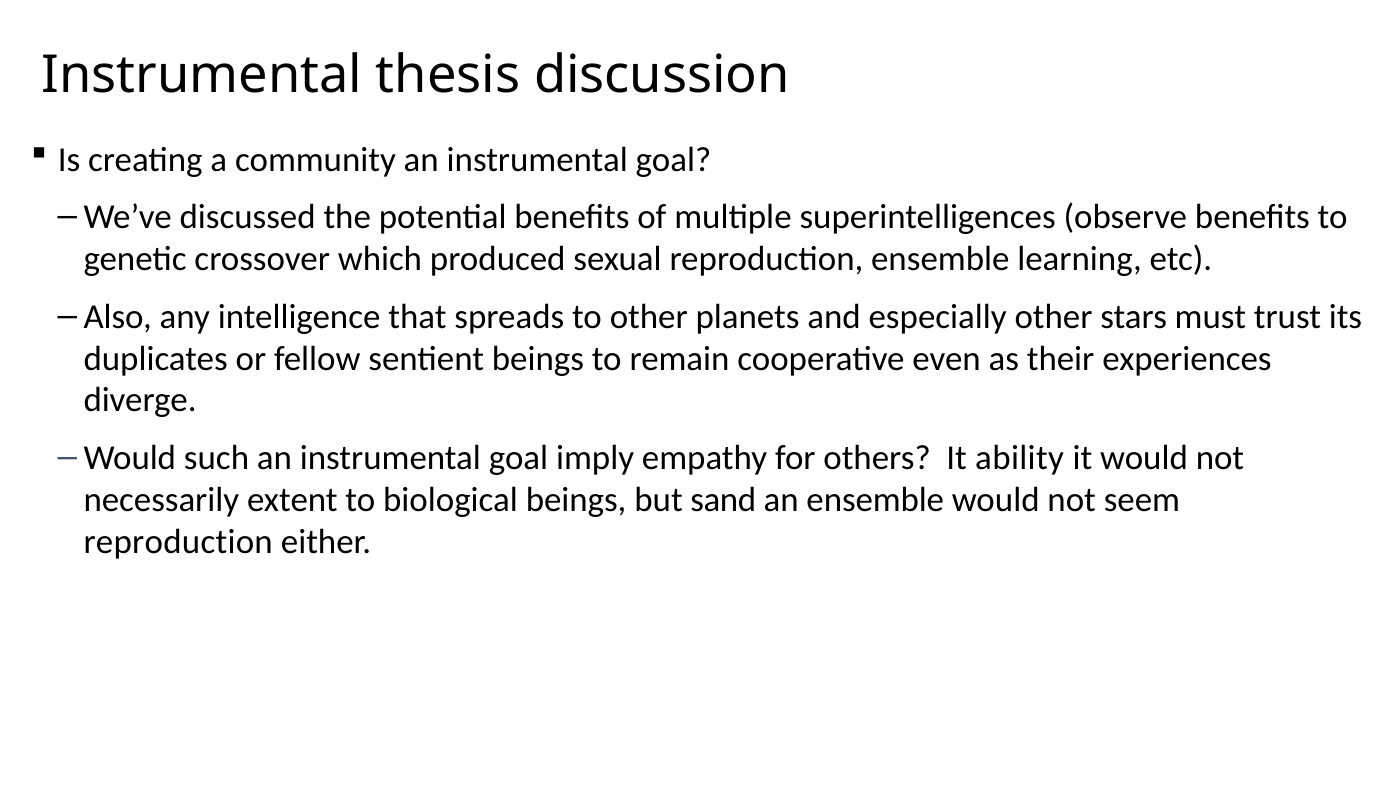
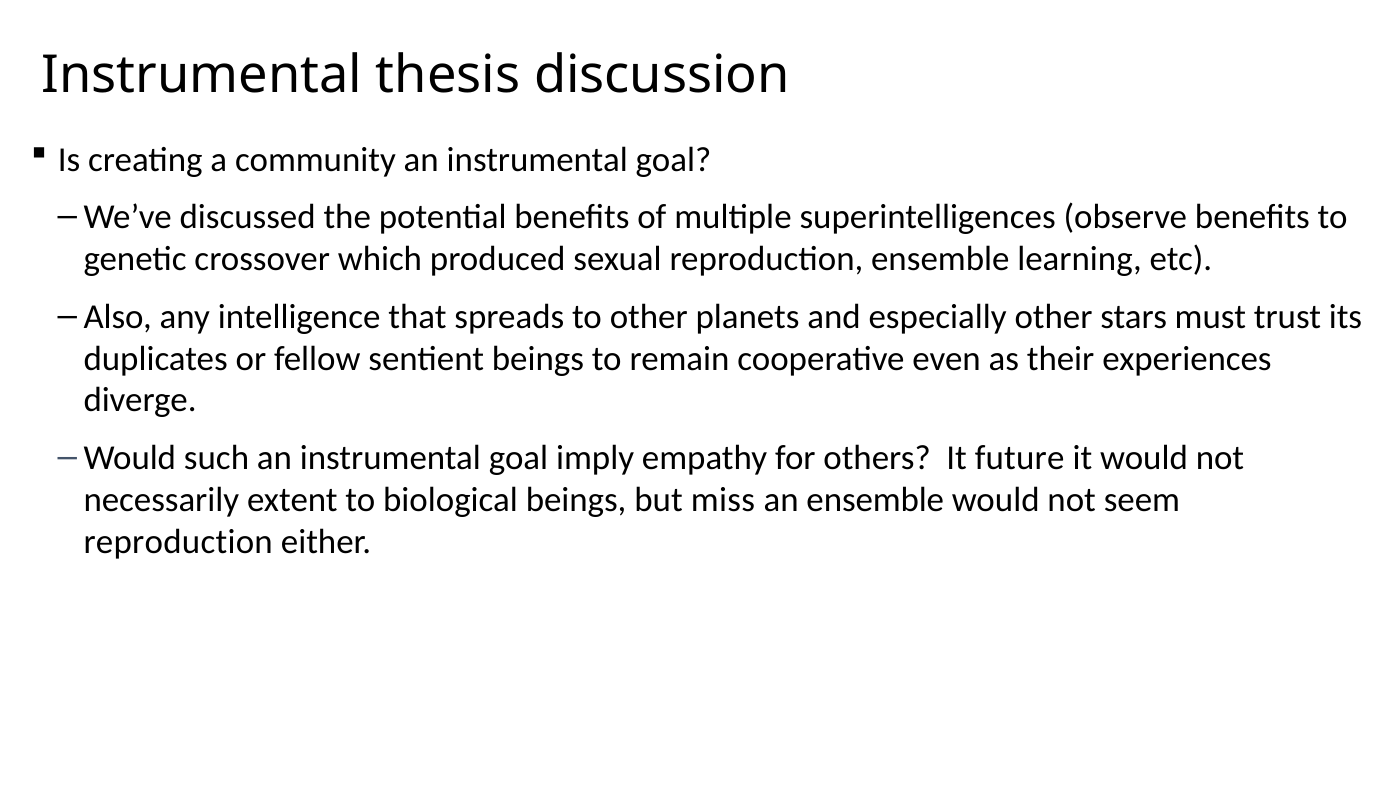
ability: ability -> future (1020, 458)
sand: sand -> miss (723, 500)
